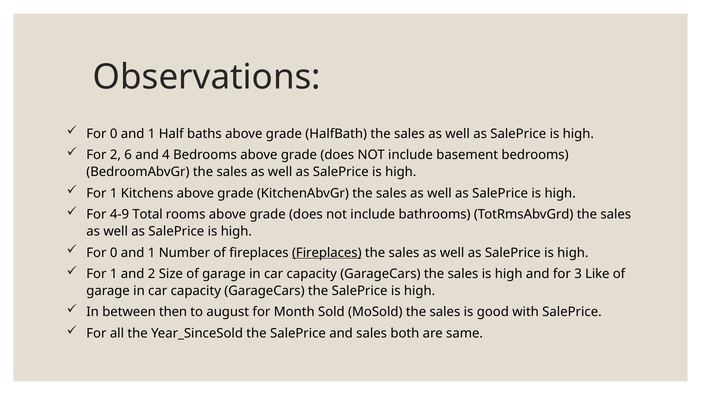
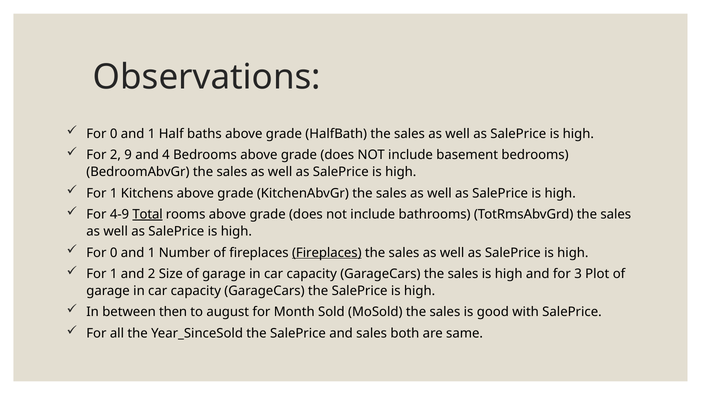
6: 6 -> 9 (128, 155)
Total underline: none -> present (148, 214)
Like: Like -> Plot (597, 274)
